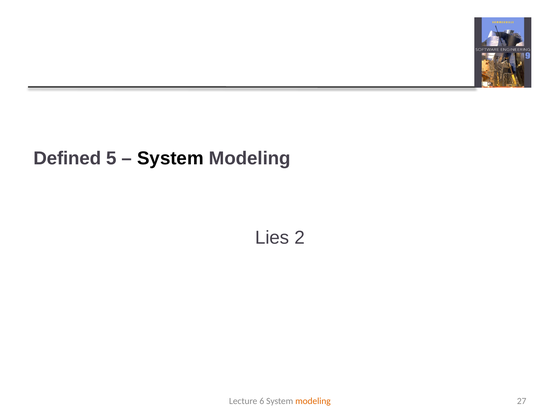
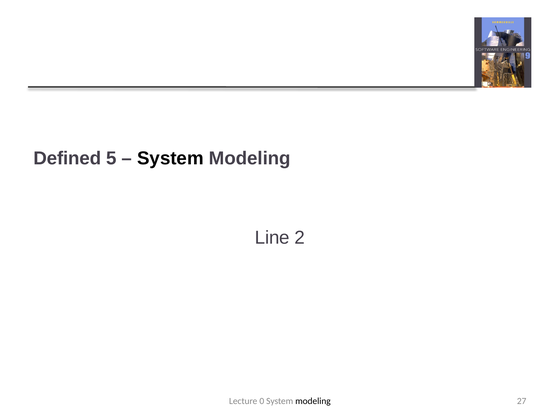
Lies: Lies -> Line (272, 238)
6: 6 -> 0 (262, 401)
modeling colour: orange -> black (313, 401)
